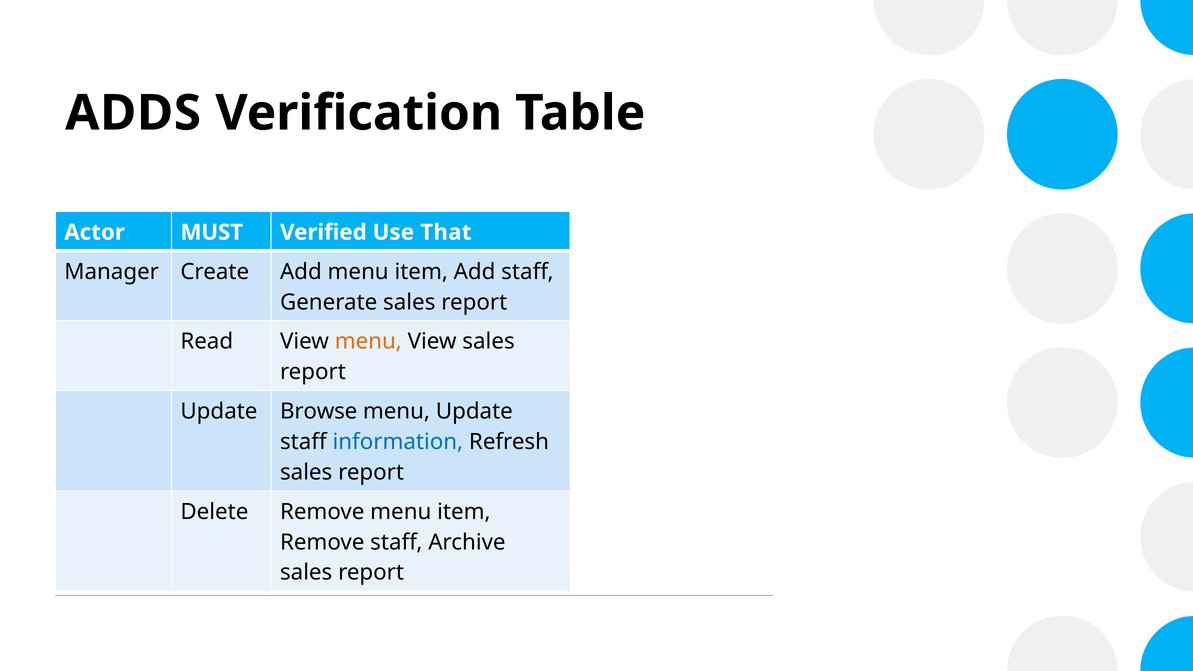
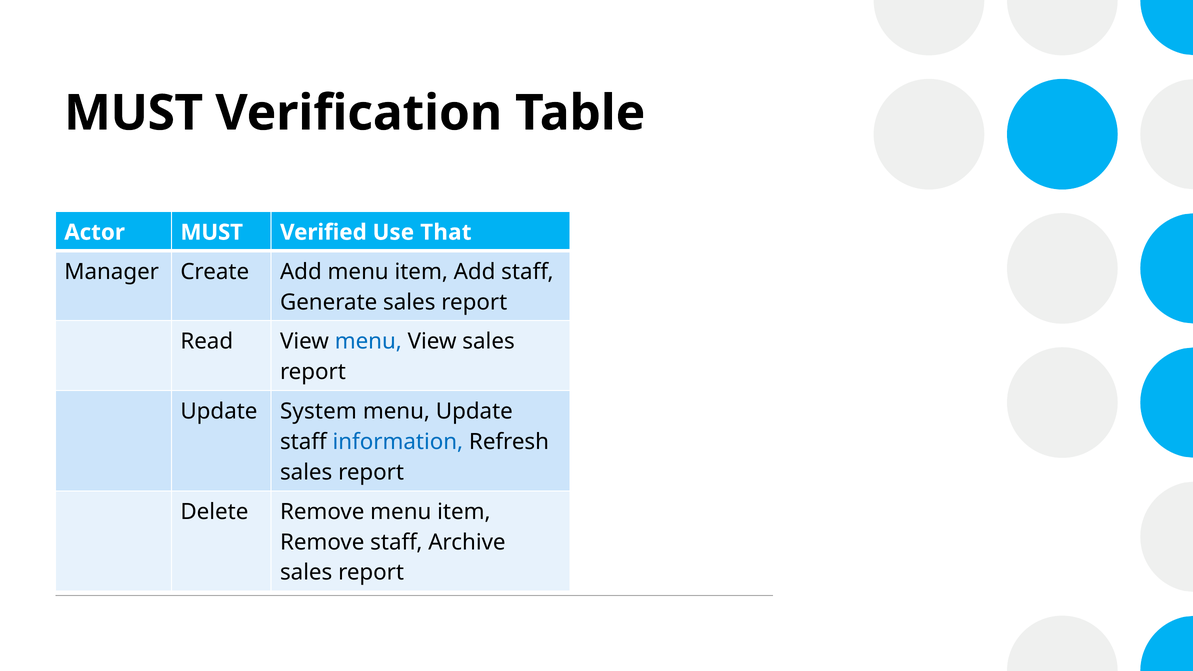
ADDS: ADDS -> MUST (134, 113)
menu colour: orange -> blue (368, 342)
Browse: Browse -> System (318, 411)
